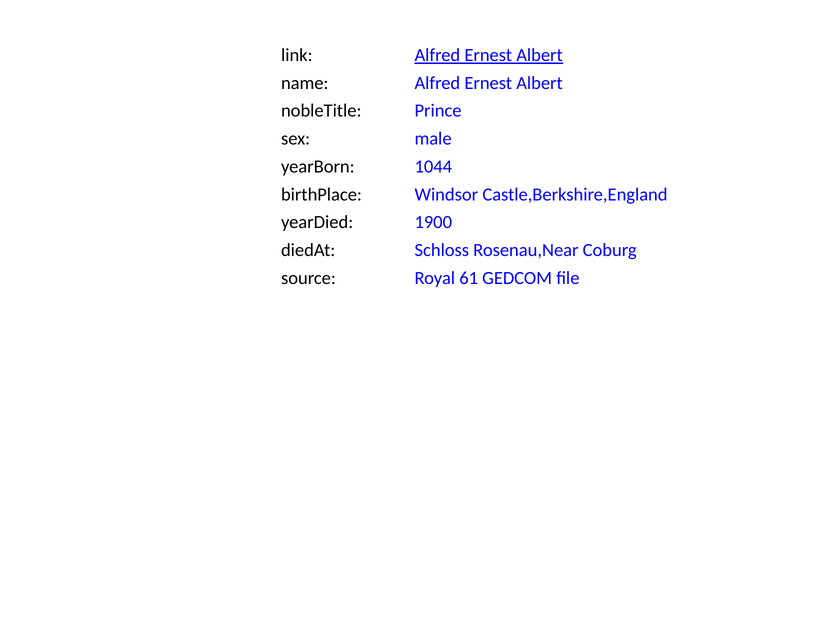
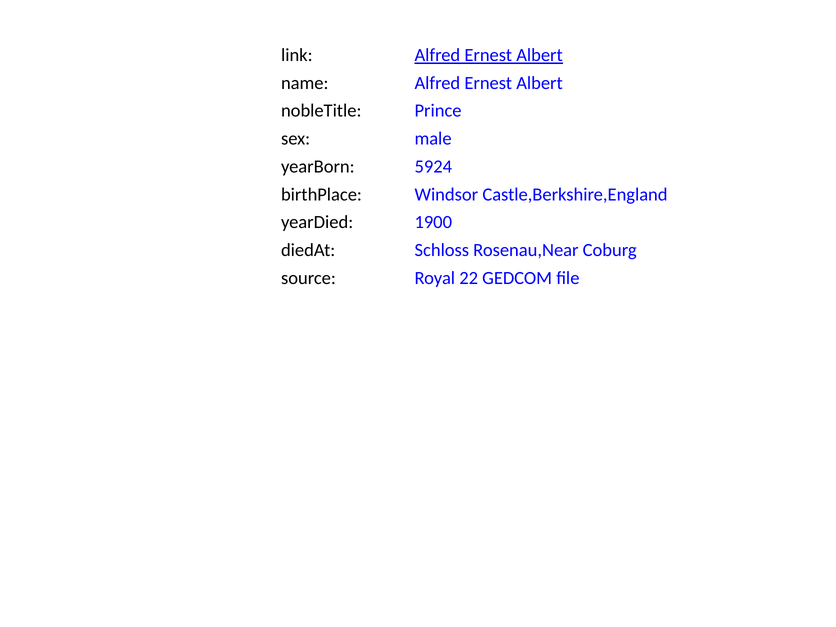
1044: 1044 -> 5924 (433, 167)
61: 61 -> 22 (469, 278)
